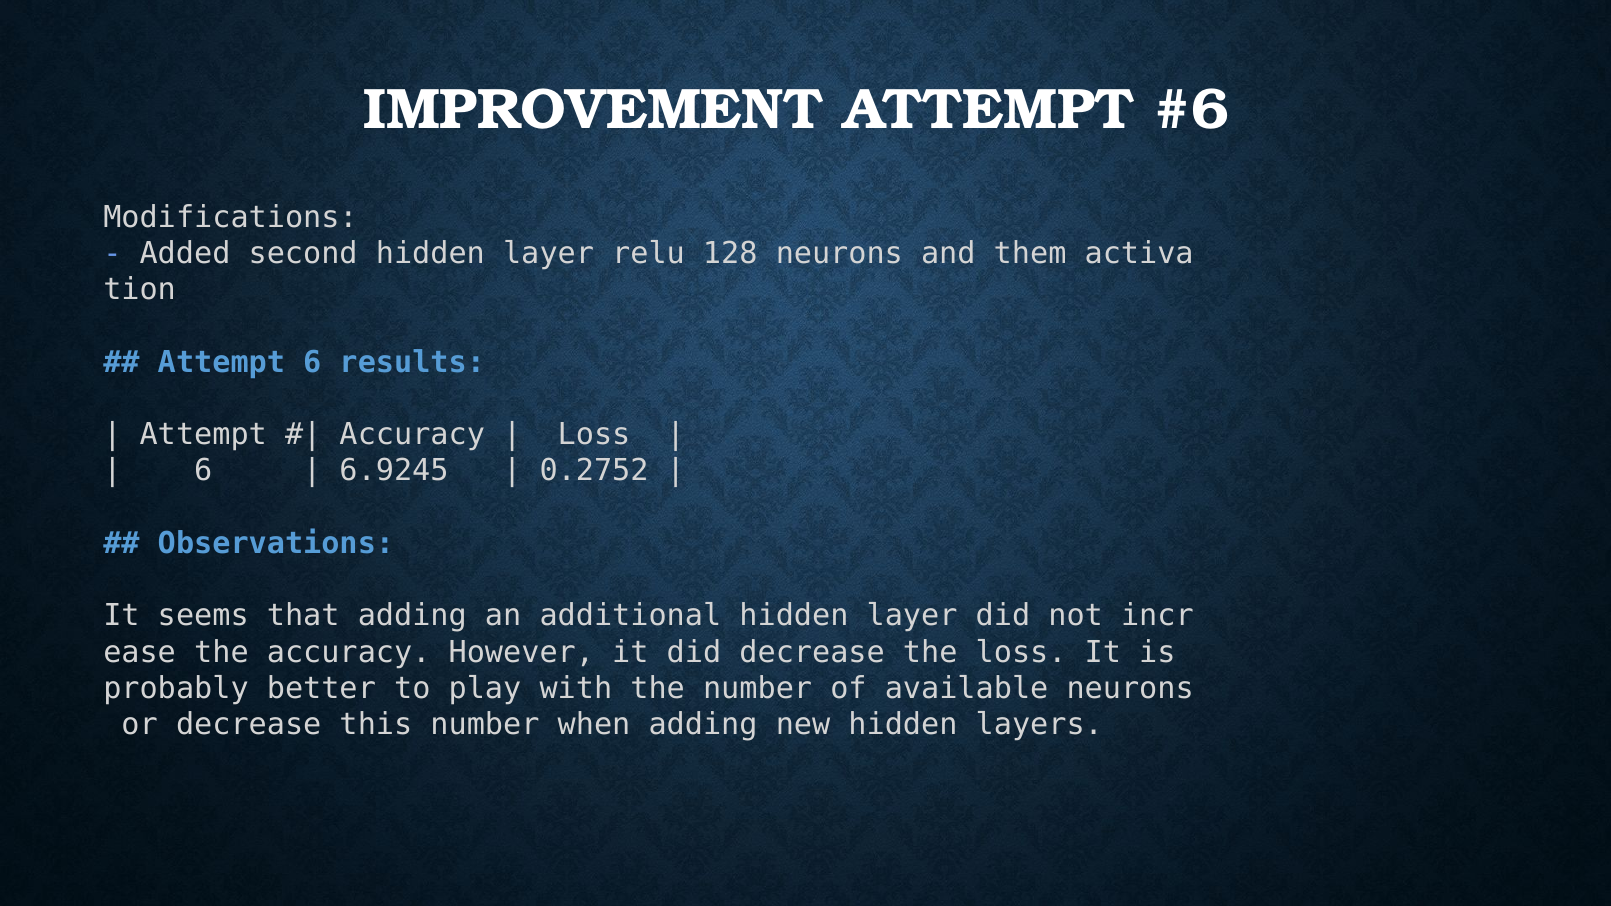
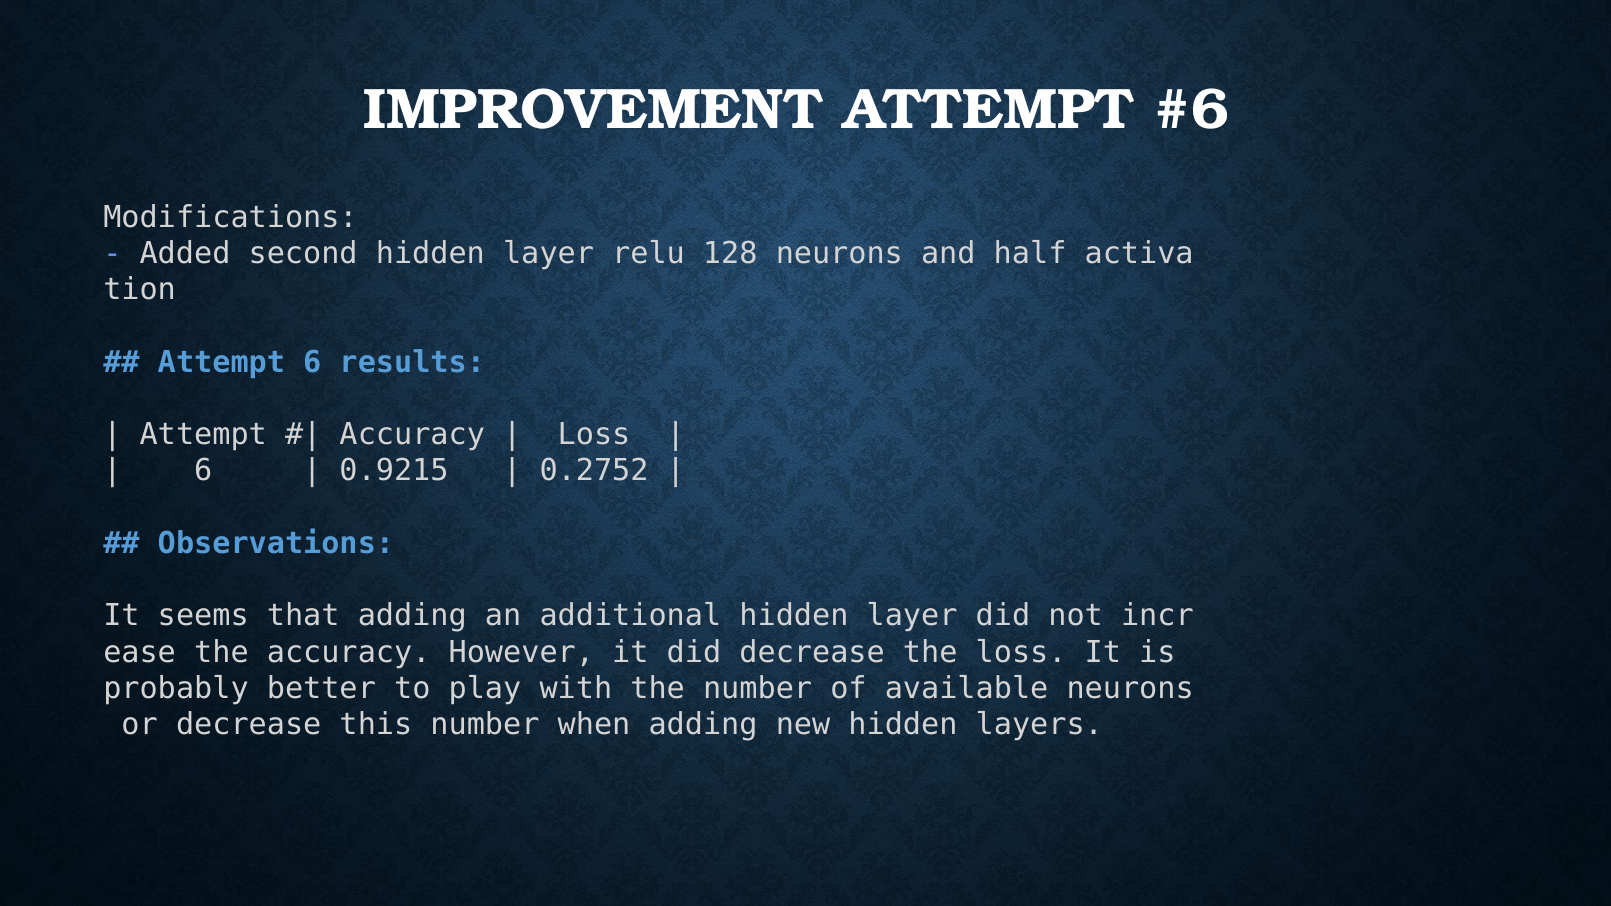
them: them -> half (1030, 254)
6.9245: 6.9245 -> 0.9215 (394, 471)
